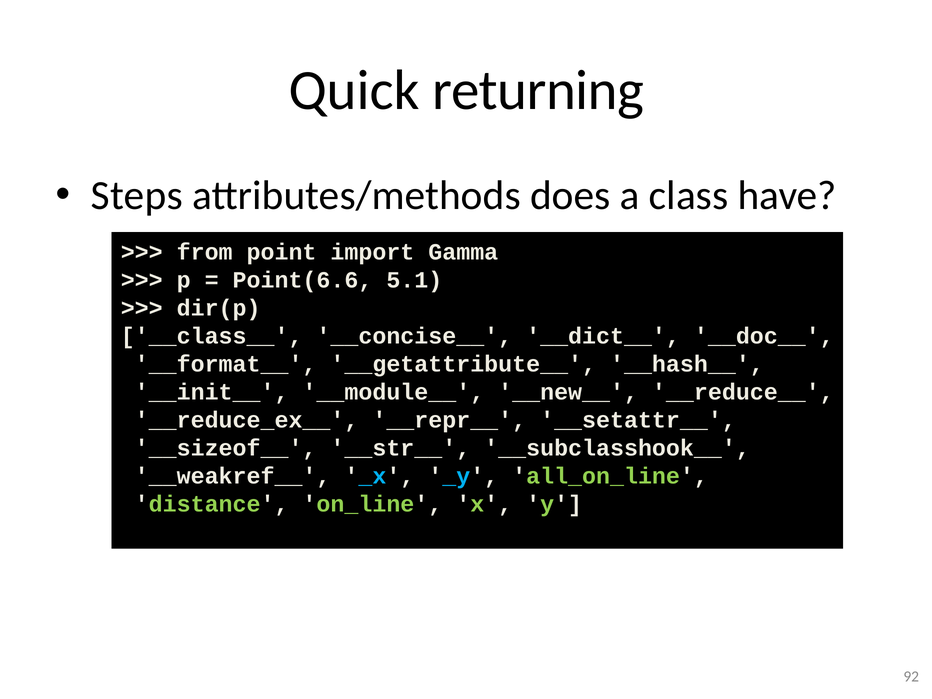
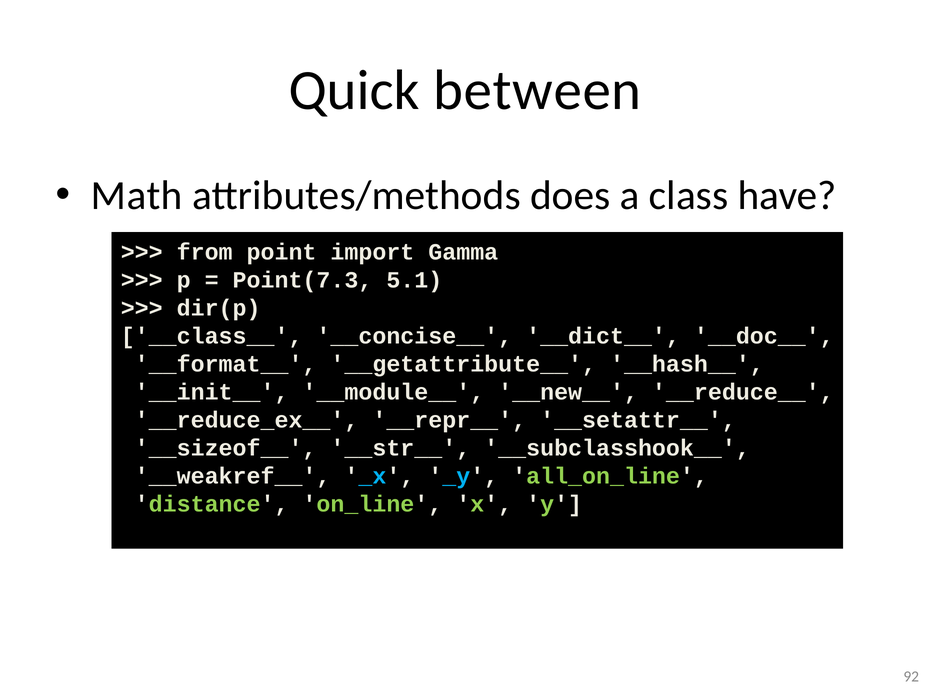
returning: returning -> between (537, 90)
Steps: Steps -> Math (137, 196)
Point(6.6: Point(6.6 -> Point(7.3 (302, 280)
